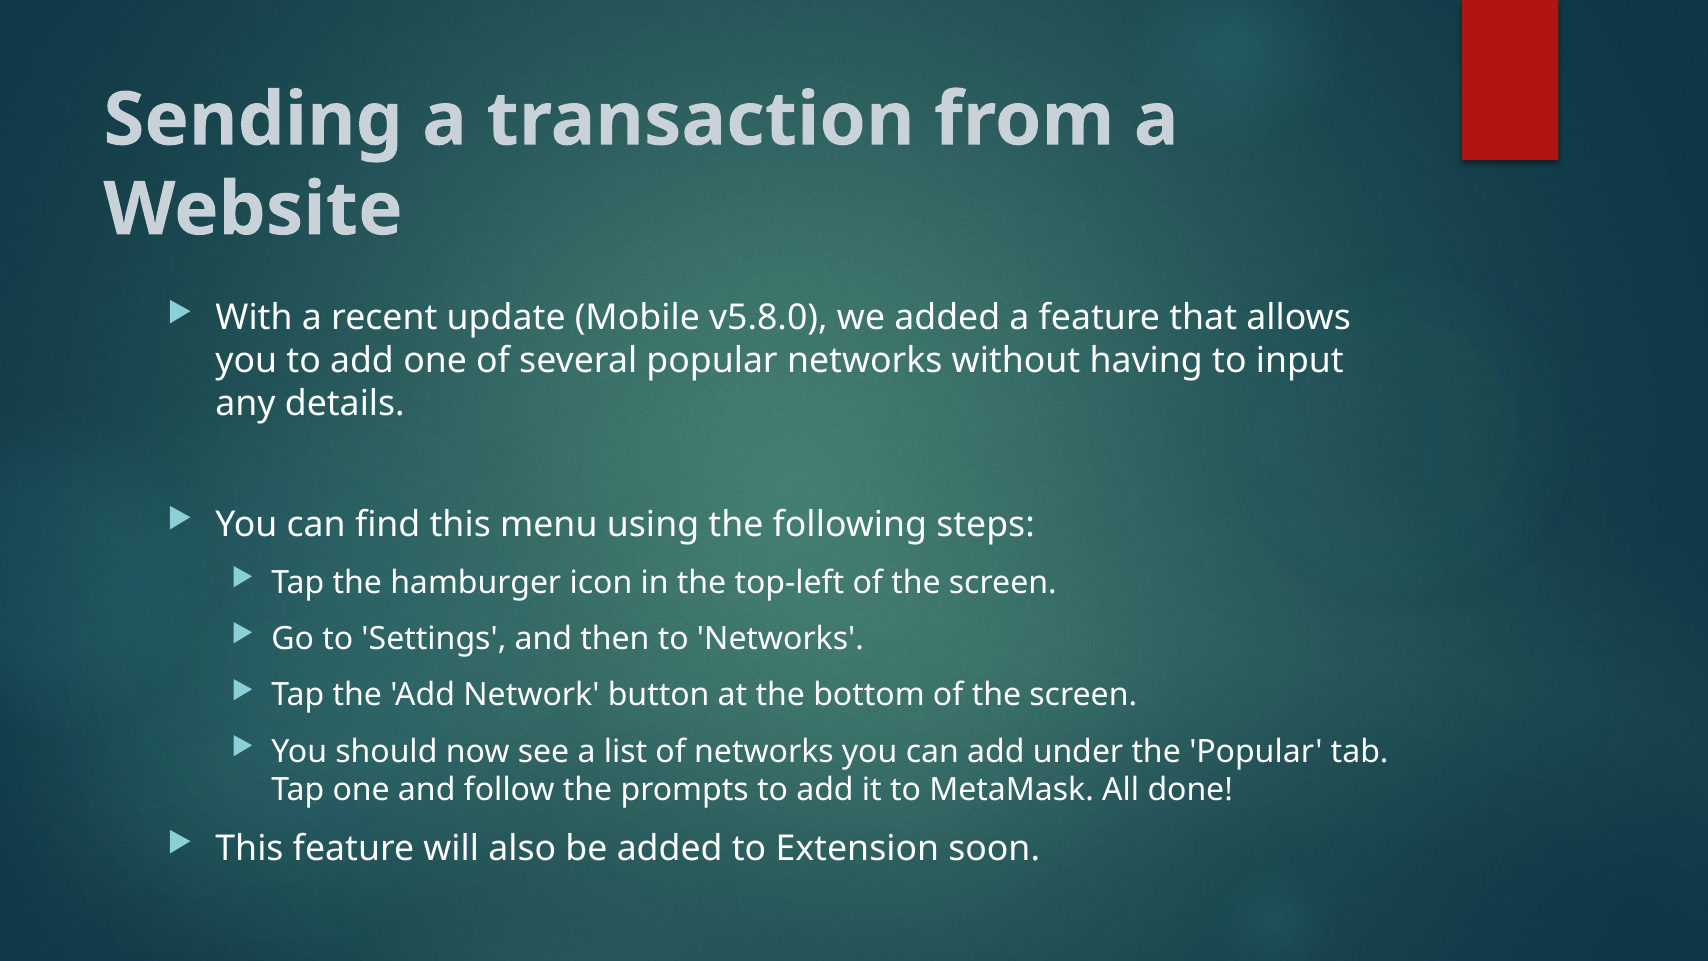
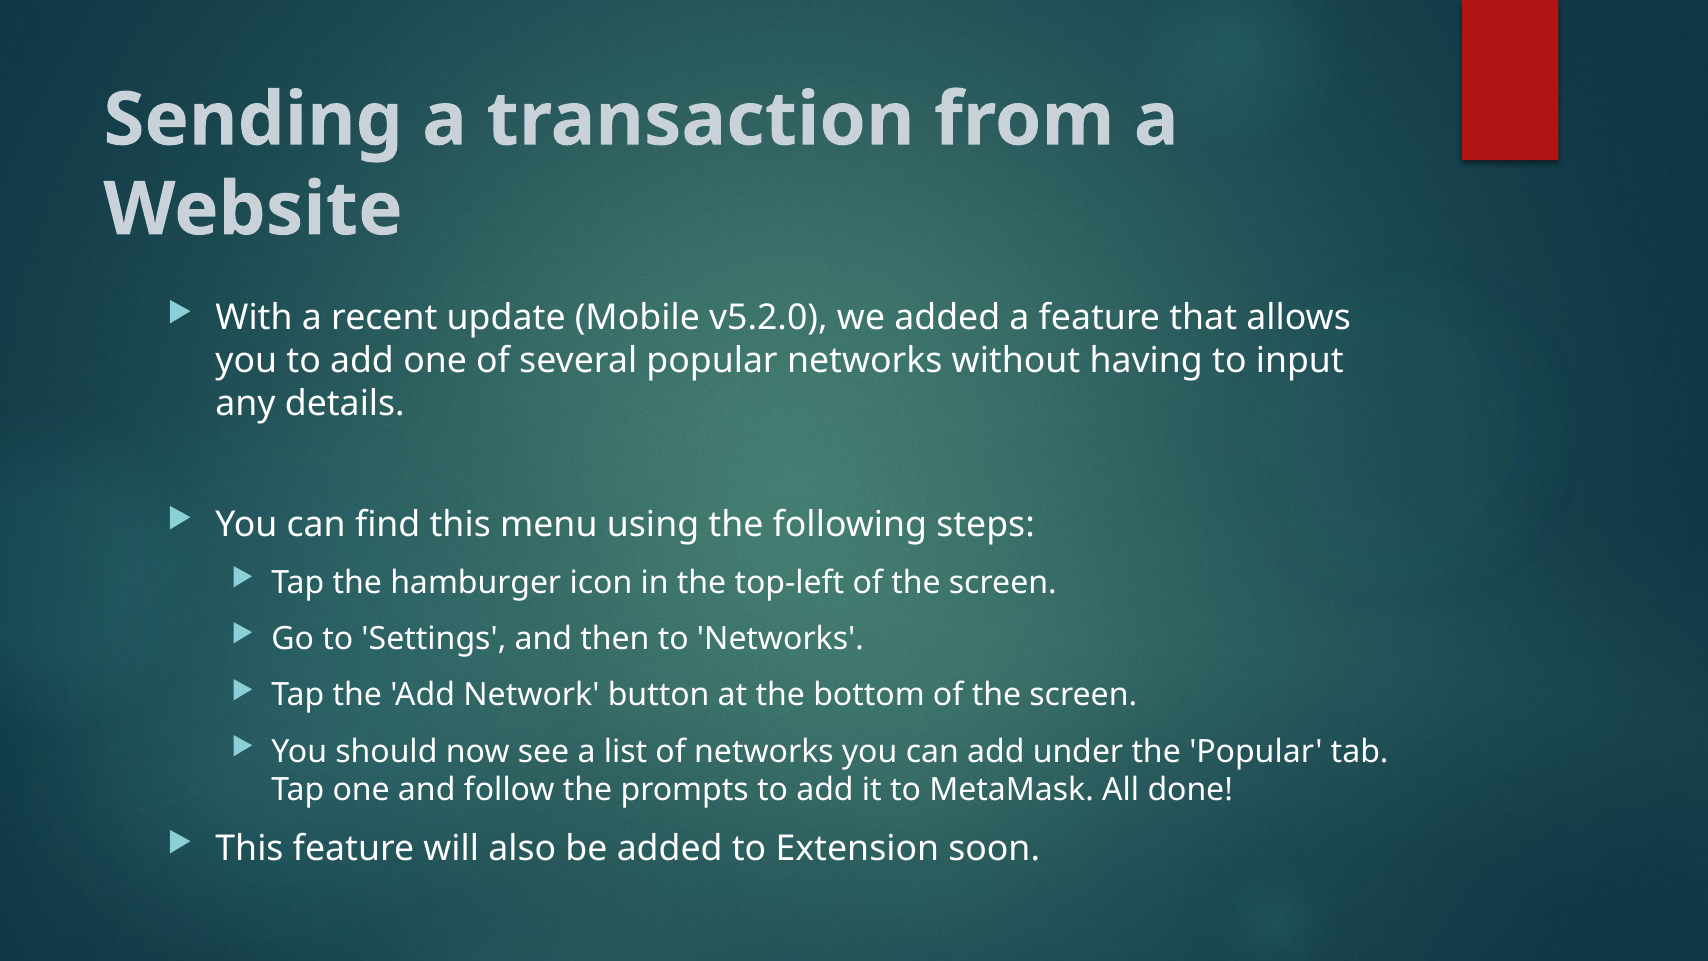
v5.8.0: v5.8.0 -> v5.2.0 (768, 318)
